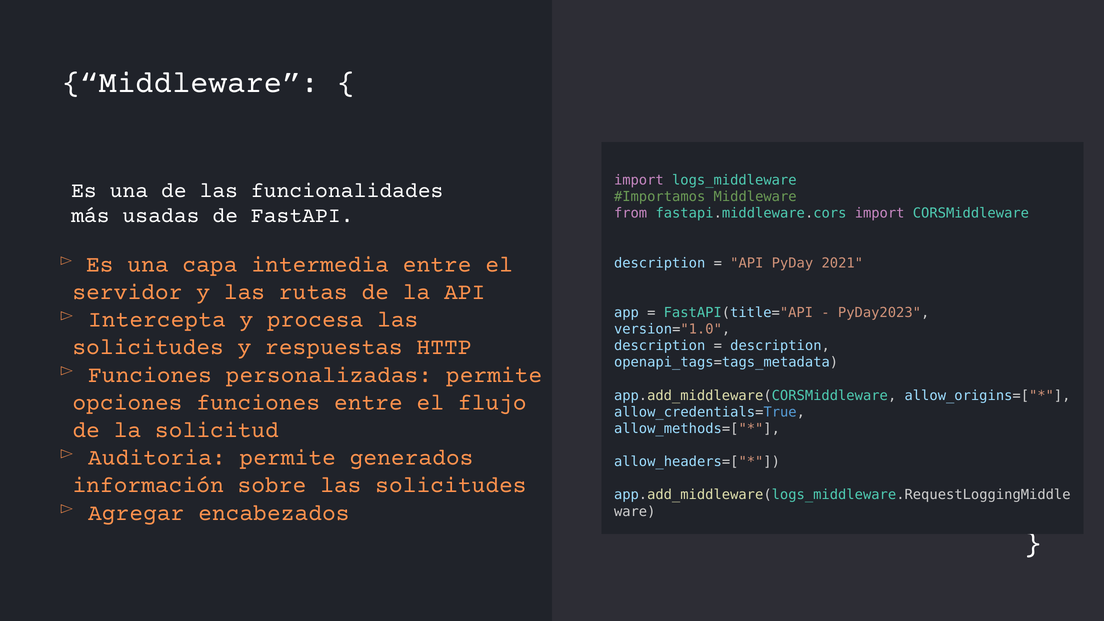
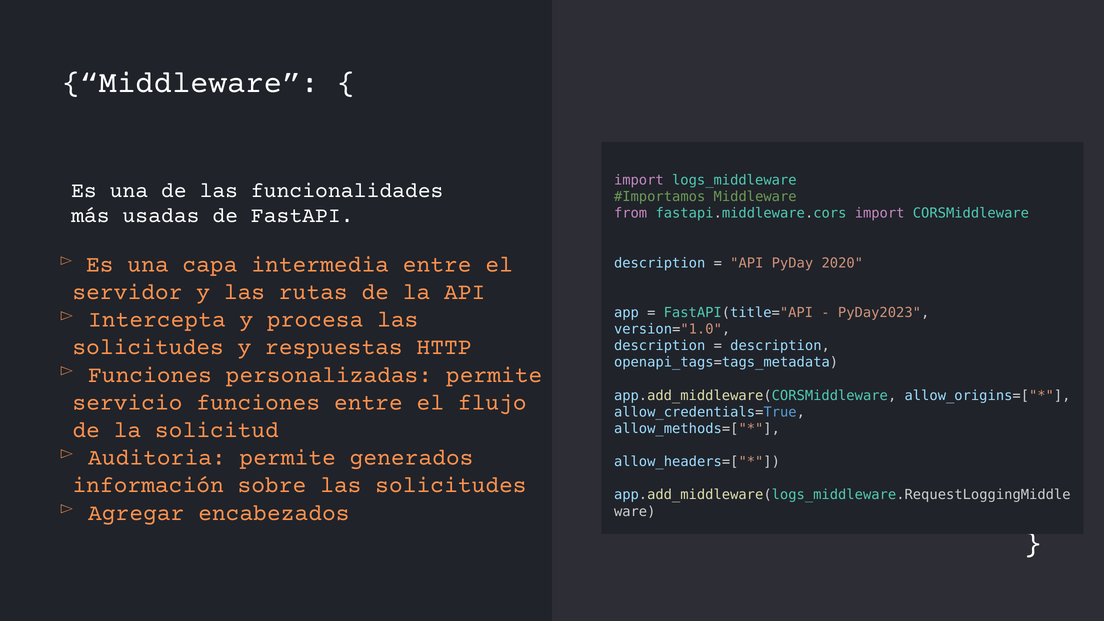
2021: 2021 -> 2020 (842, 263)
opciones: opciones -> servicio (127, 402)
